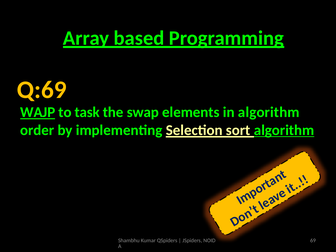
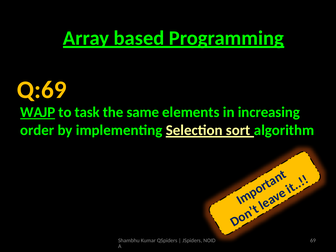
swap: swap -> same (143, 112)
in algorithm: algorithm -> increasing (269, 112)
algorithm underline: present -> none (284, 130)
